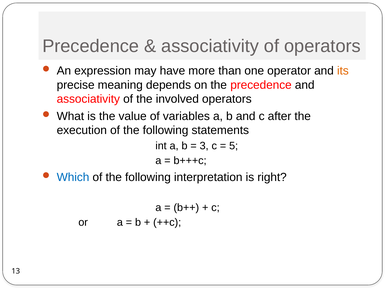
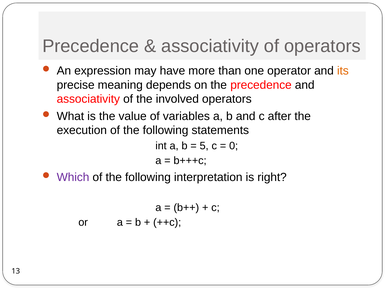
3: 3 -> 5 (204, 146)
5: 5 -> 0 (234, 146)
Which colour: blue -> purple (73, 177)
